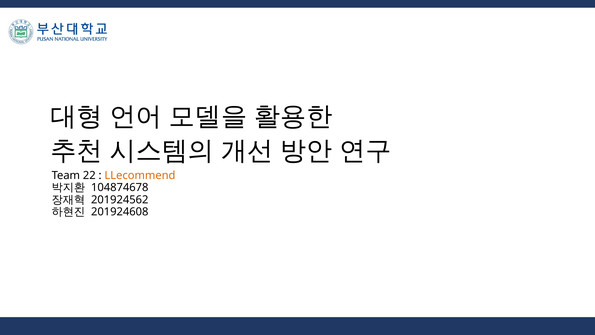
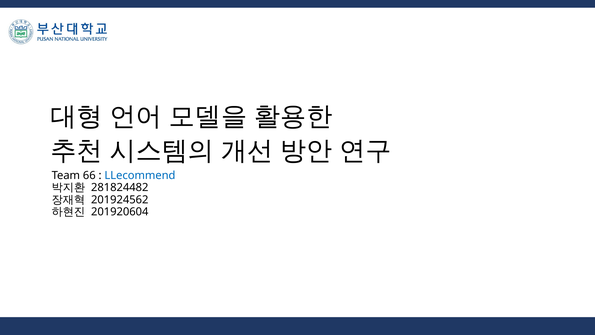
22: 22 -> 66 (89, 175)
LLecommend colour: orange -> blue (140, 175)
104874678: 104874678 -> 281824482 (120, 187)
201924608: 201924608 -> 201920604 (120, 212)
